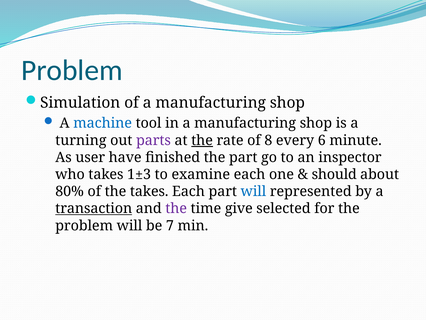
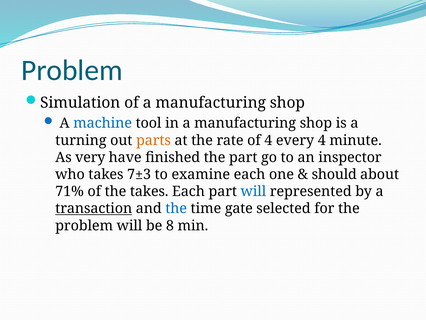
parts colour: purple -> orange (153, 140)
the underline: present -> none (202, 140)
of 8: 8 -> 4 (268, 140)
every 6: 6 -> 4 (322, 140)
user: user -> very (90, 157)
1±3: 1±3 -> 7±3 (139, 174)
80%: 80% -> 71% (70, 191)
the colour: purple -> blue (176, 208)
give: give -> gate (239, 208)
7: 7 -> 8 (170, 225)
